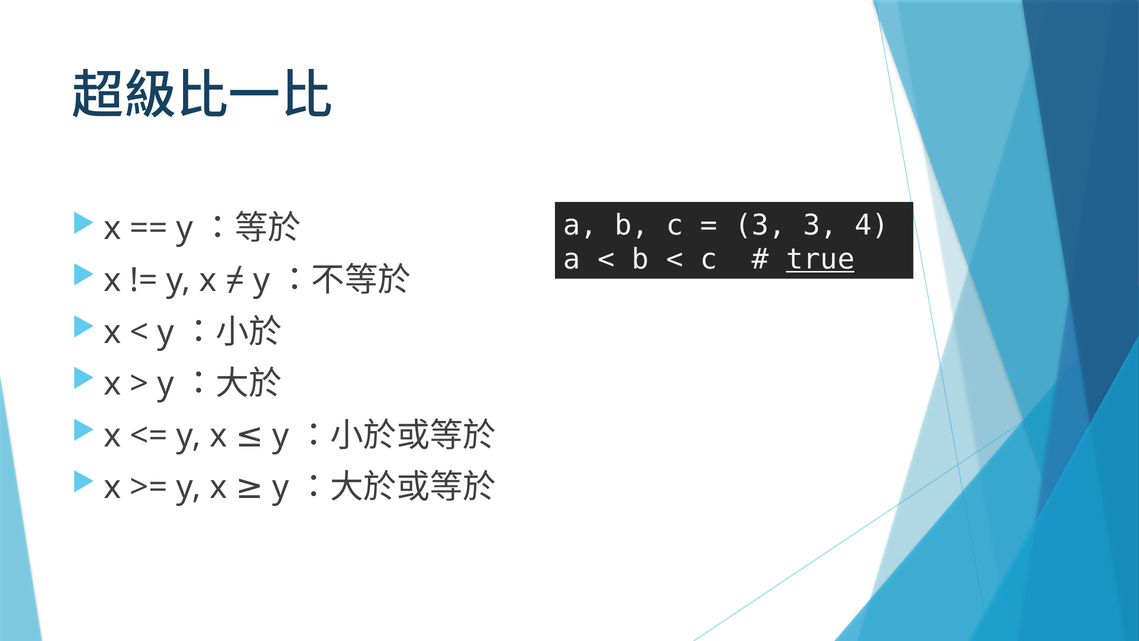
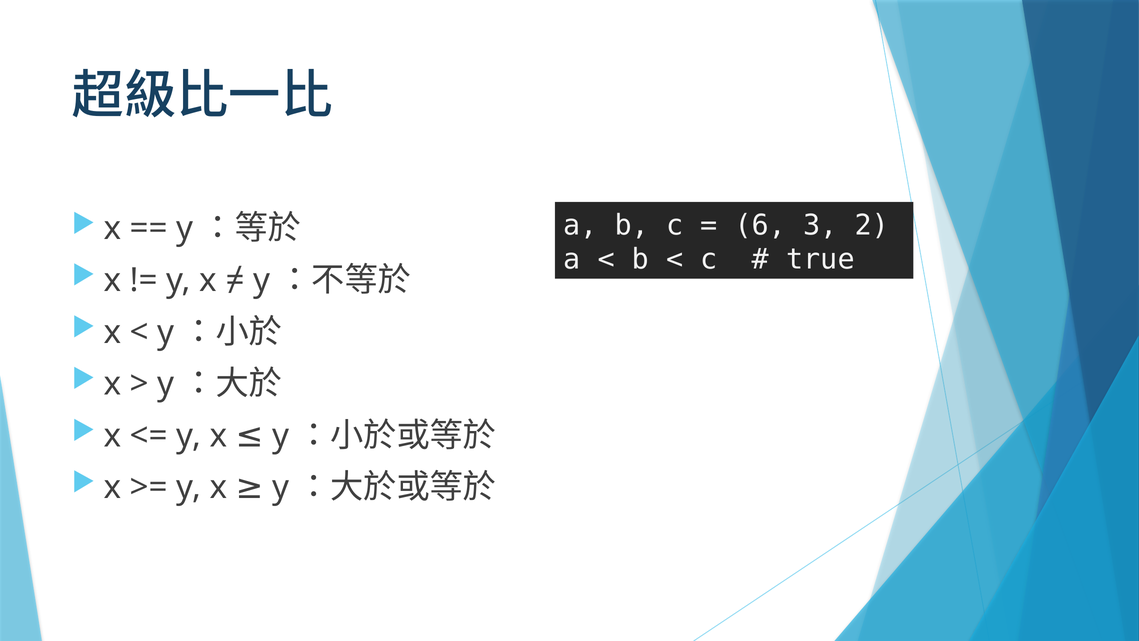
3: 3 -> 6 (760, 225)
4: 4 -> 2 (872, 225)
true underline: present -> none (820, 259)
